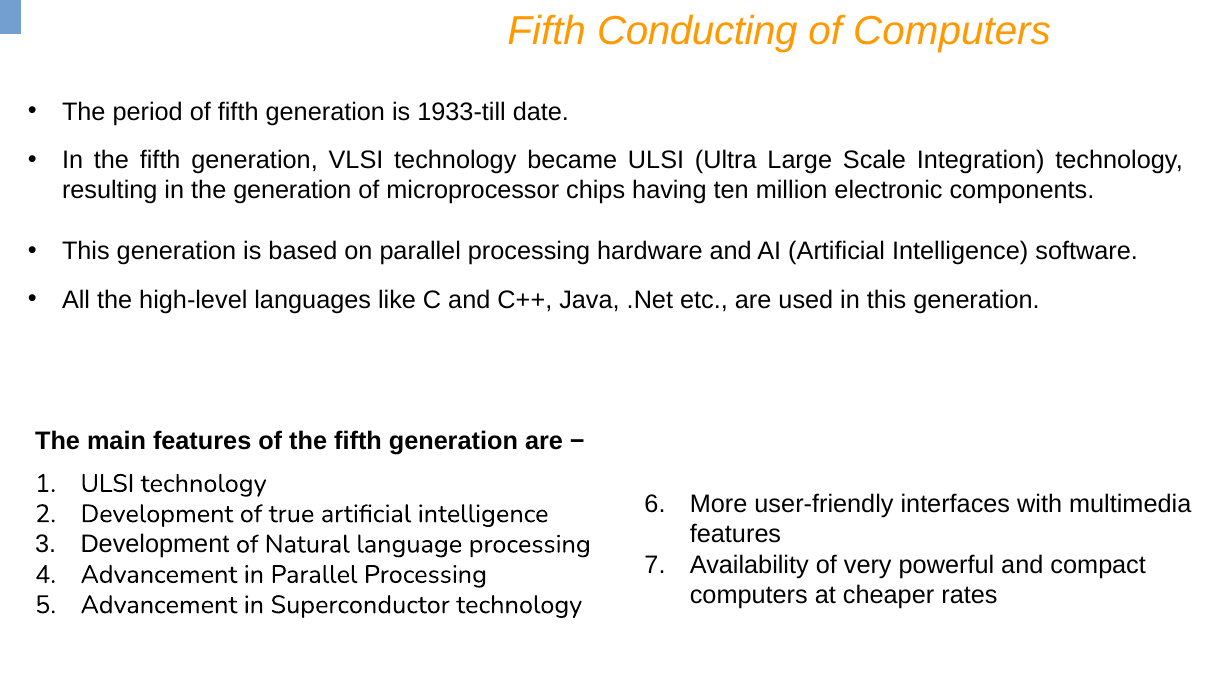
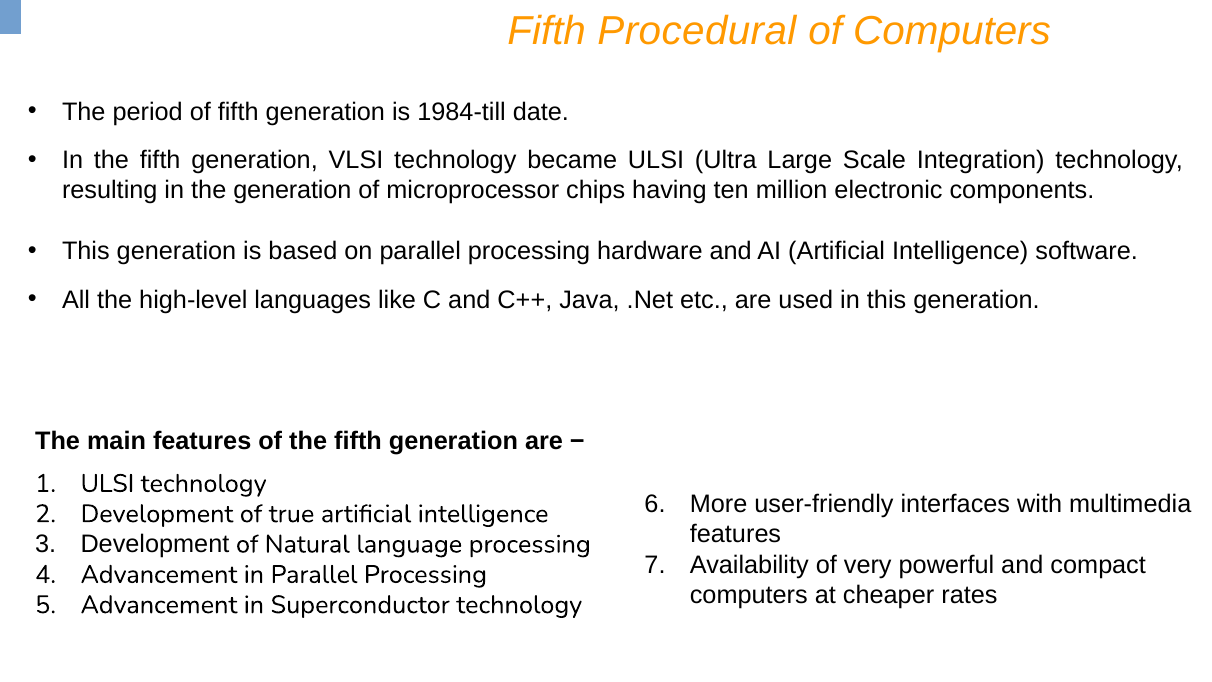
Conducting: Conducting -> Procedural (697, 32)
1933-till: 1933-till -> 1984-till (462, 112)
